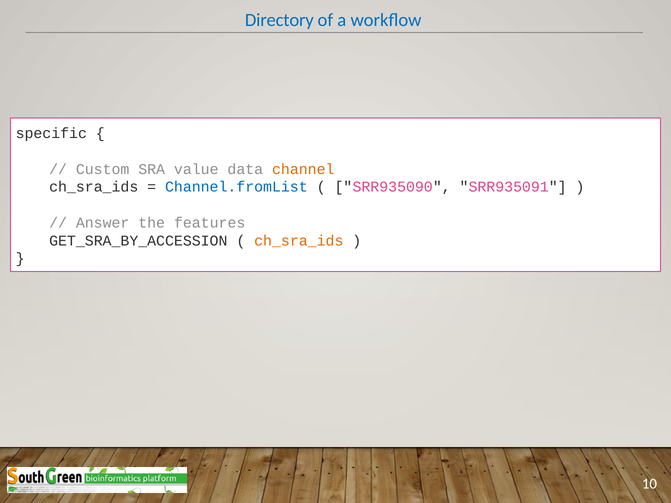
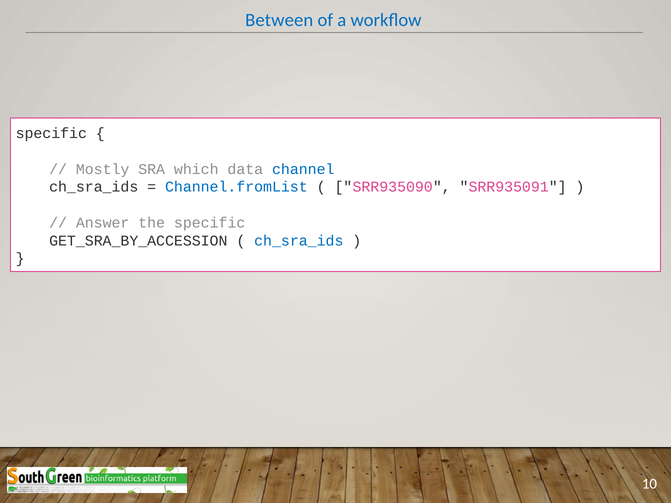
Directory: Directory -> Between (279, 20)
Custom: Custom -> Mostly (103, 169)
value: value -> which (196, 169)
channel colour: orange -> blue (303, 169)
the features: features -> specific (210, 223)
ch_sra_ids colour: orange -> blue (299, 241)
